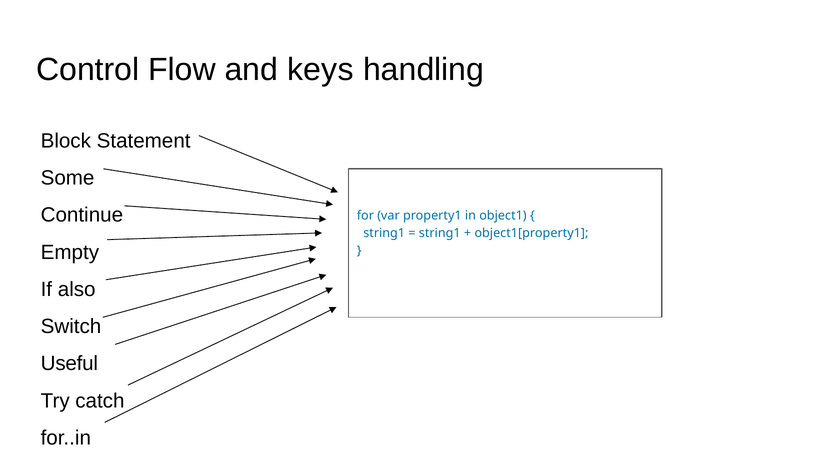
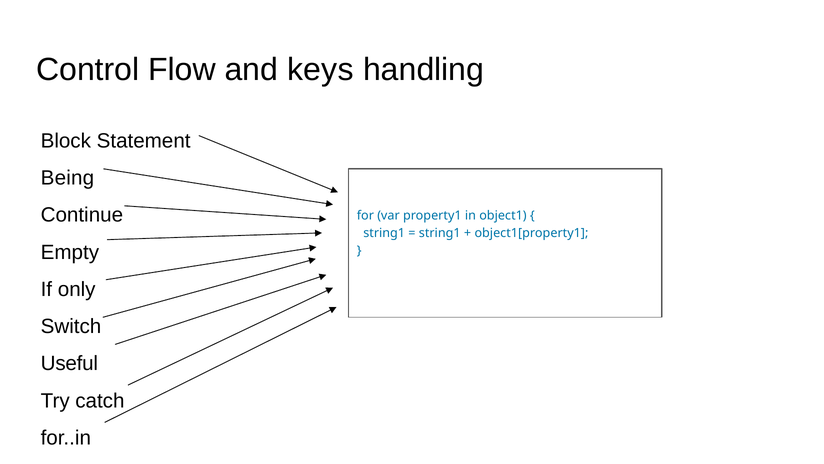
Some: Some -> Being (67, 178)
also: also -> only (77, 289)
